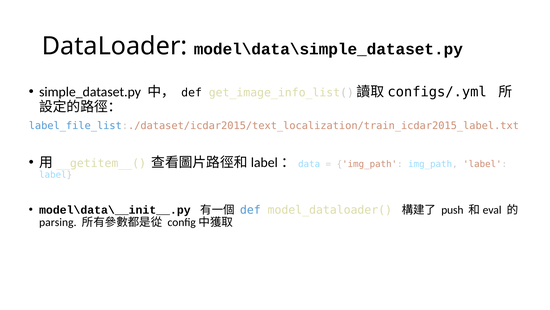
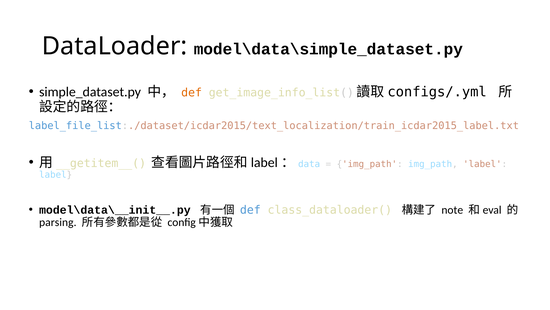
def colour: black -> orange (192, 93)
model_dataloader(: model_dataloader( -> class_dataloader( (330, 210)
push: push -> note (452, 210)
